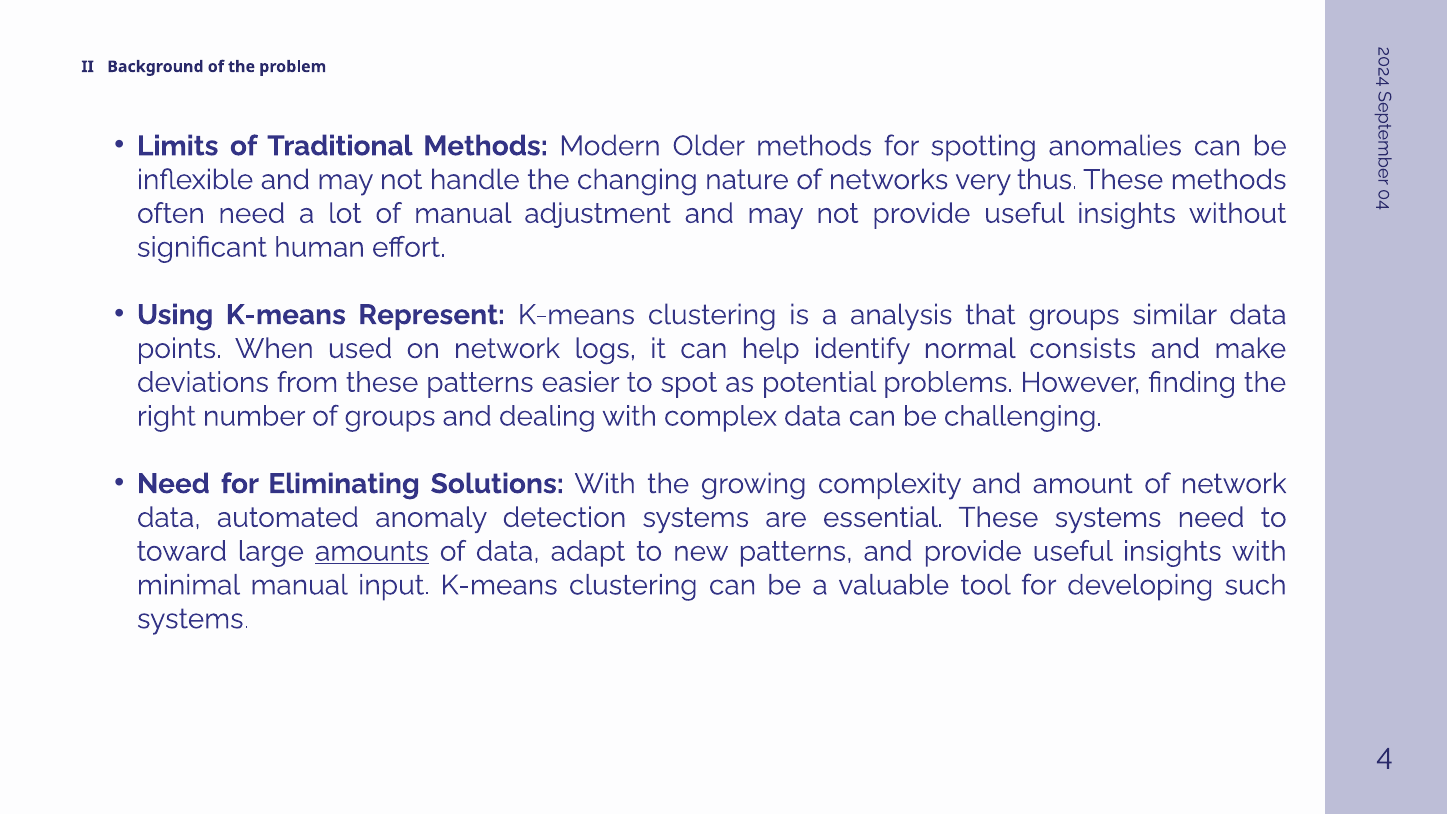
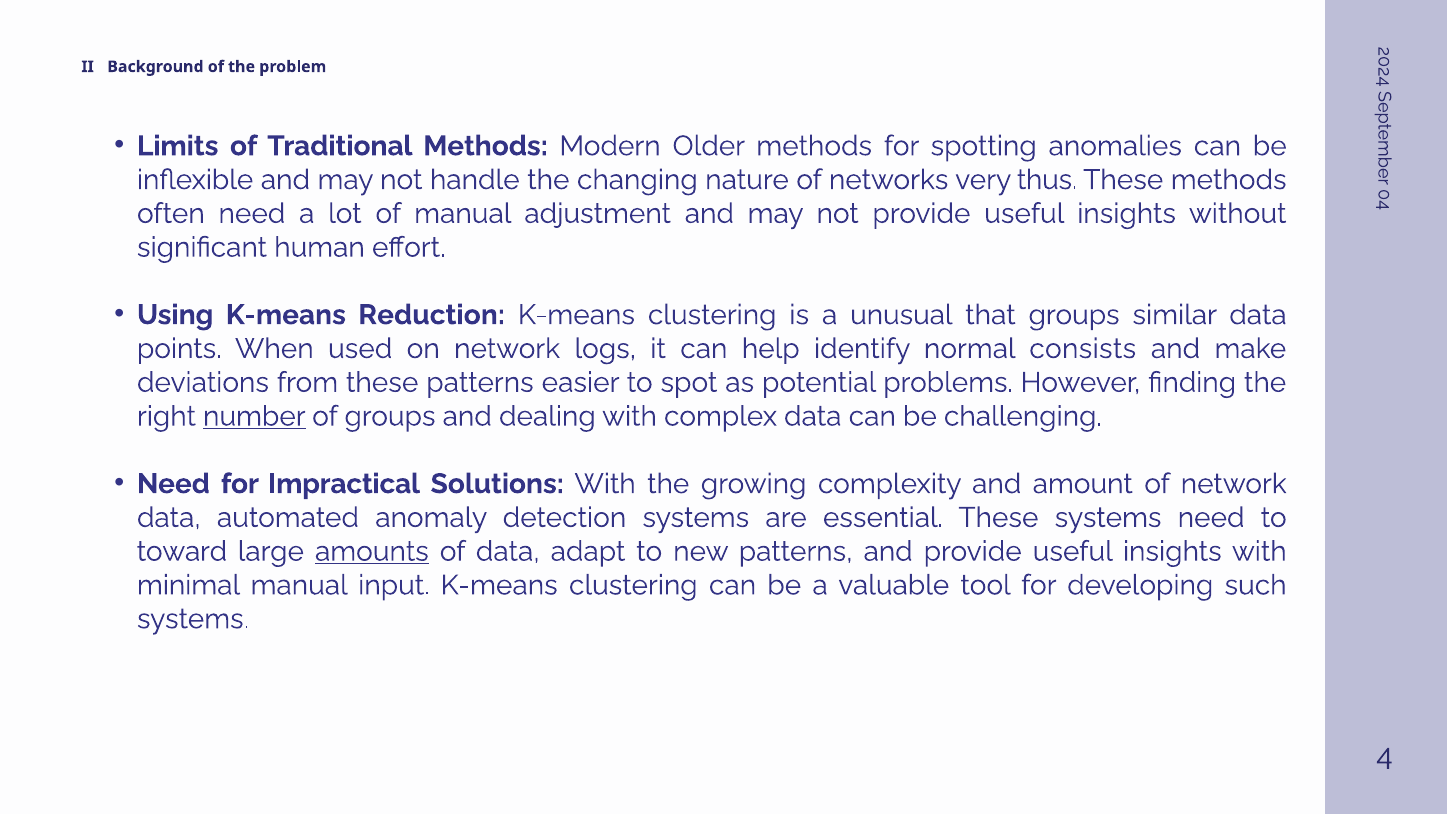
Represent: Represent -> Reduction (432, 315)
analysis: analysis -> unusual (901, 315)
number underline: none -> present (254, 416)
Eliminating: Eliminating -> Impractical (344, 484)
